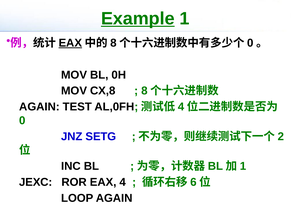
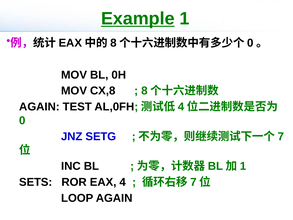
EAX underline: present -> none (70, 43)
2: 2 -> 7 (281, 136)
JEXC: JEXC -> SETS (36, 182)
6: 6 -> 7 (193, 182)
